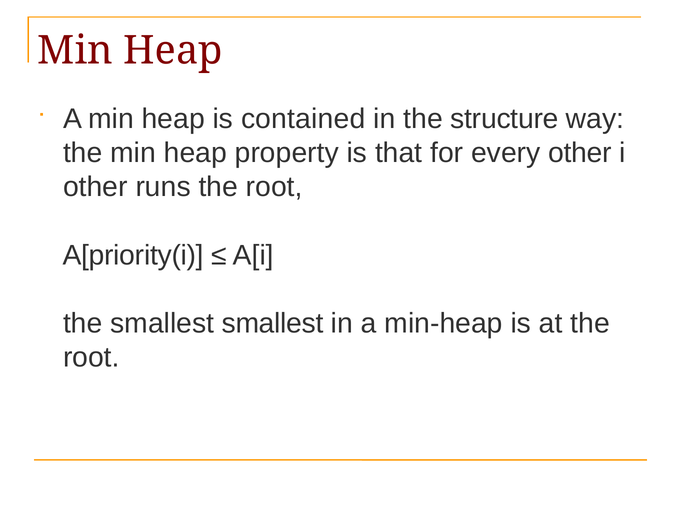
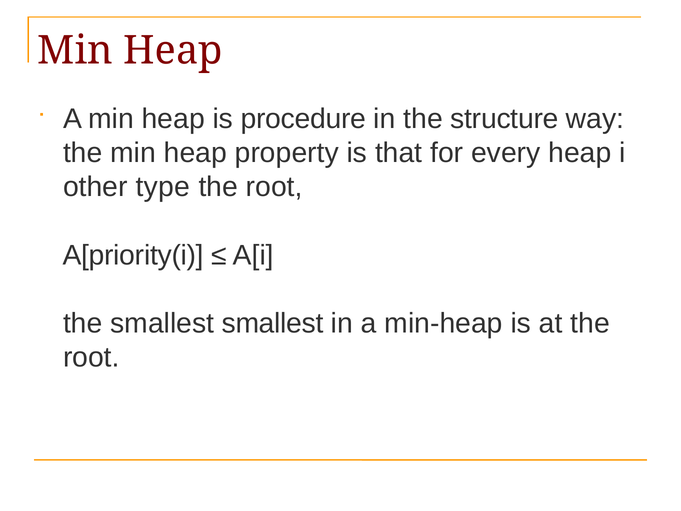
contained: contained -> procedure (303, 119)
every other: other -> heap (580, 153)
runs: runs -> type (163, 187)
